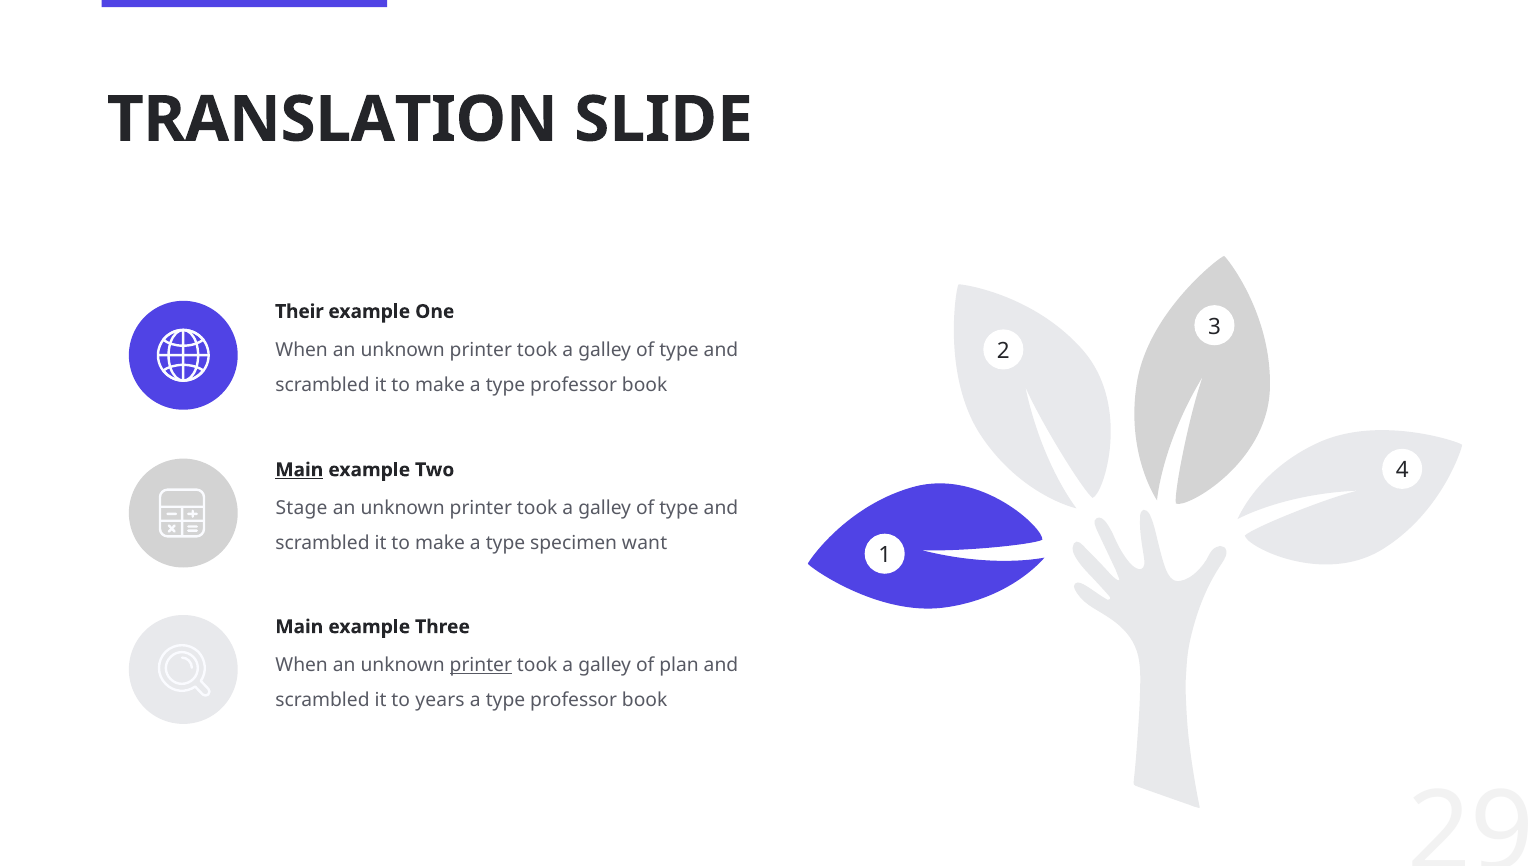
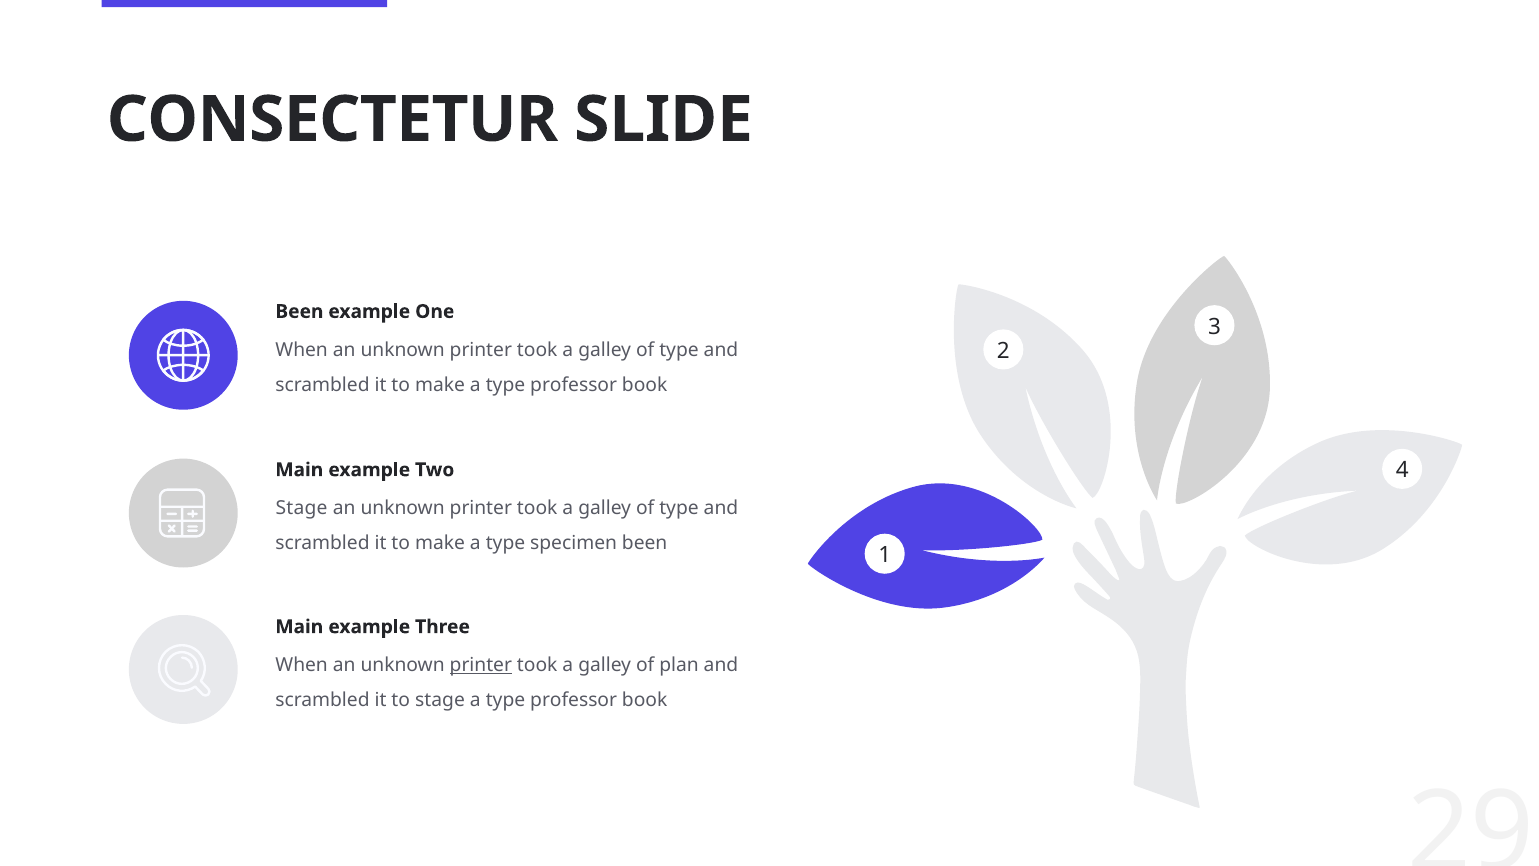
TRANSLATION: TRANSLATION -> CONSECTETUR (332, 120)
Their: Their -> Been (299, 311)
Main underline: present -> none (299, 470)
specimen want: want -> been (645, 543)
to years: years -> stage (440, 700)
